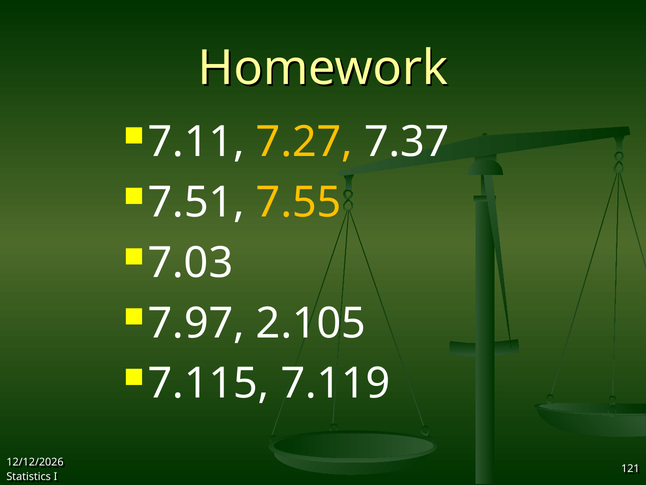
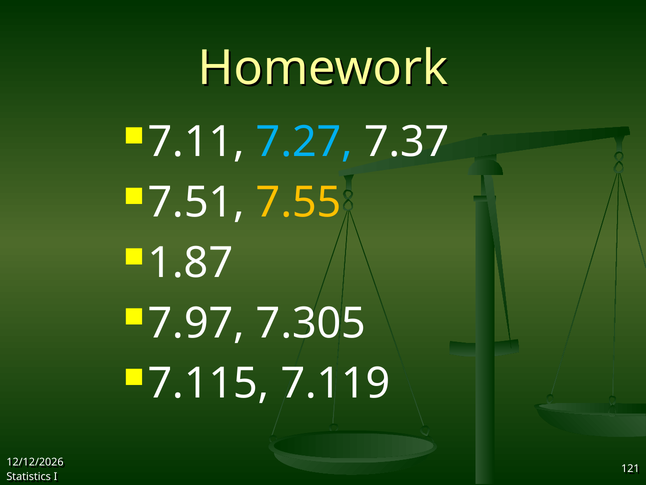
7.27 colour: yellow -> light blue (304, 142)
7.03: 7.03 -> 1.87 (191, 263)
2.105: 2.105 -> 7.305 (311, 323)
